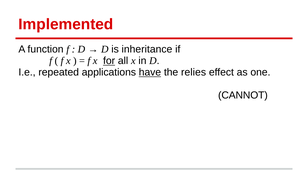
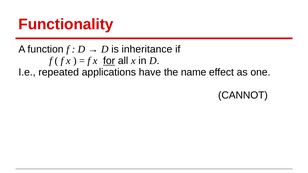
Implemented: Implemented -> Functionality (66, 24)
have underline: present -> none (150, 72)
relies: relies -> name (194, 72)
